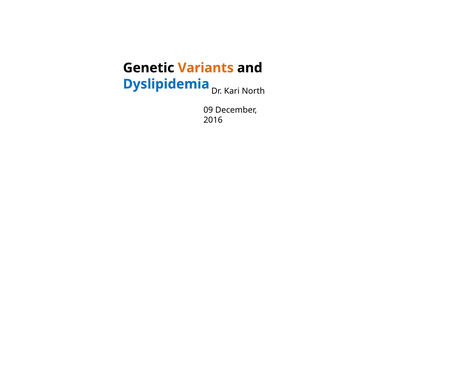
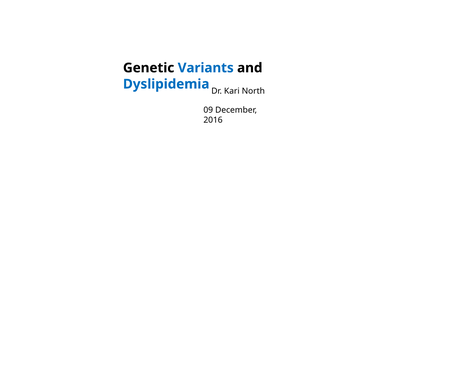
Variants colour: orange -> blue (206, 68)
